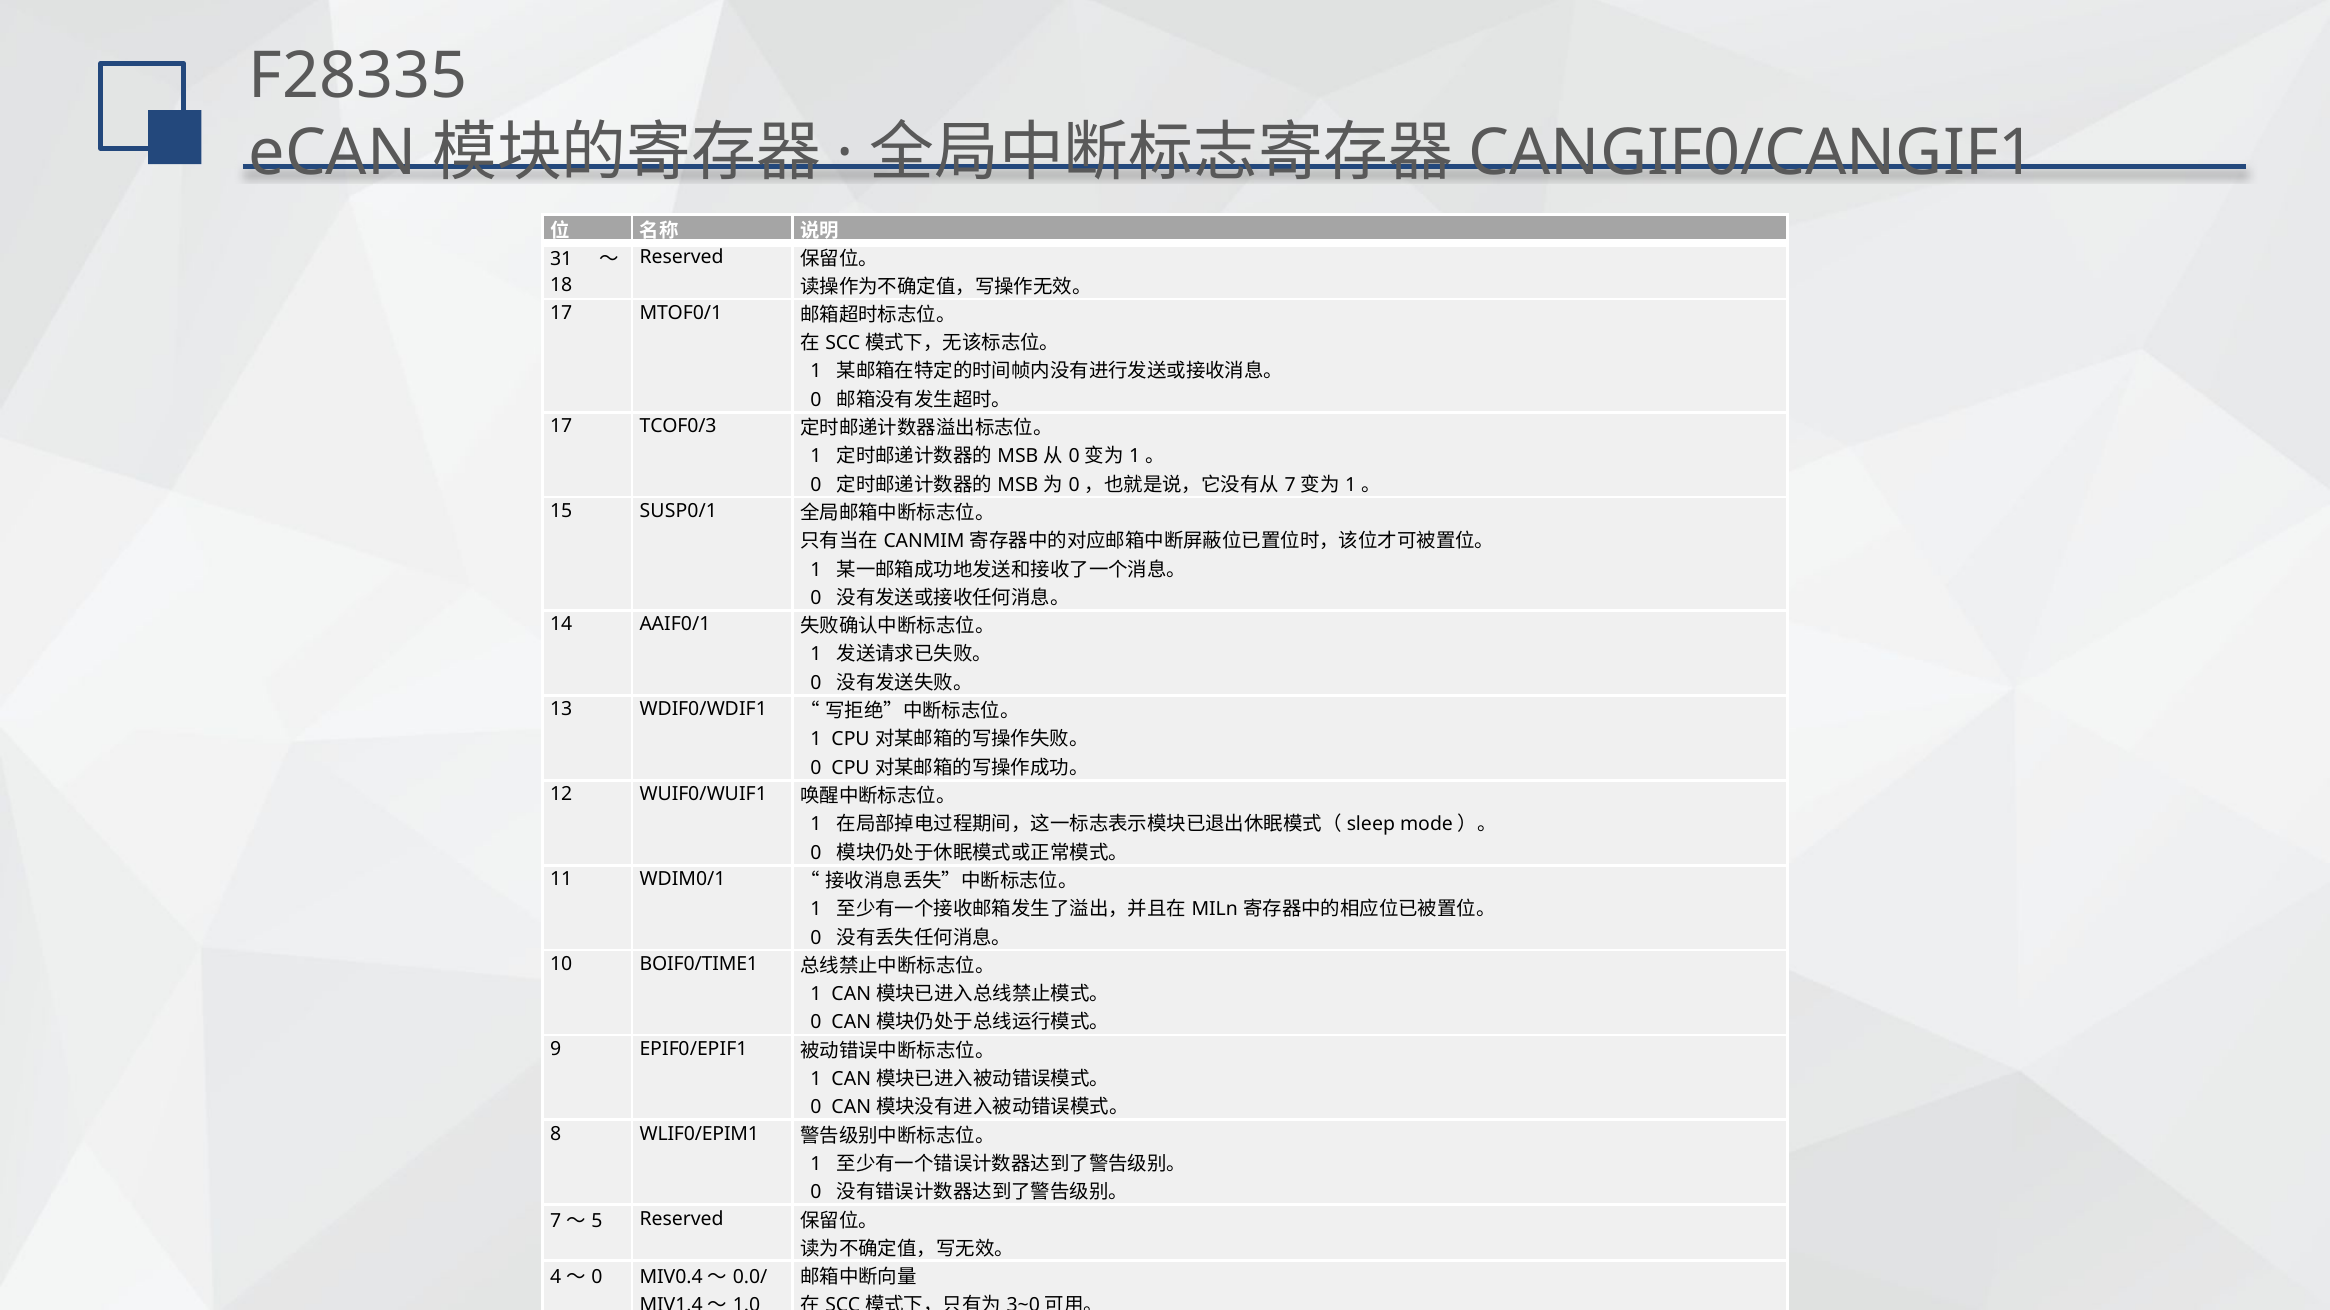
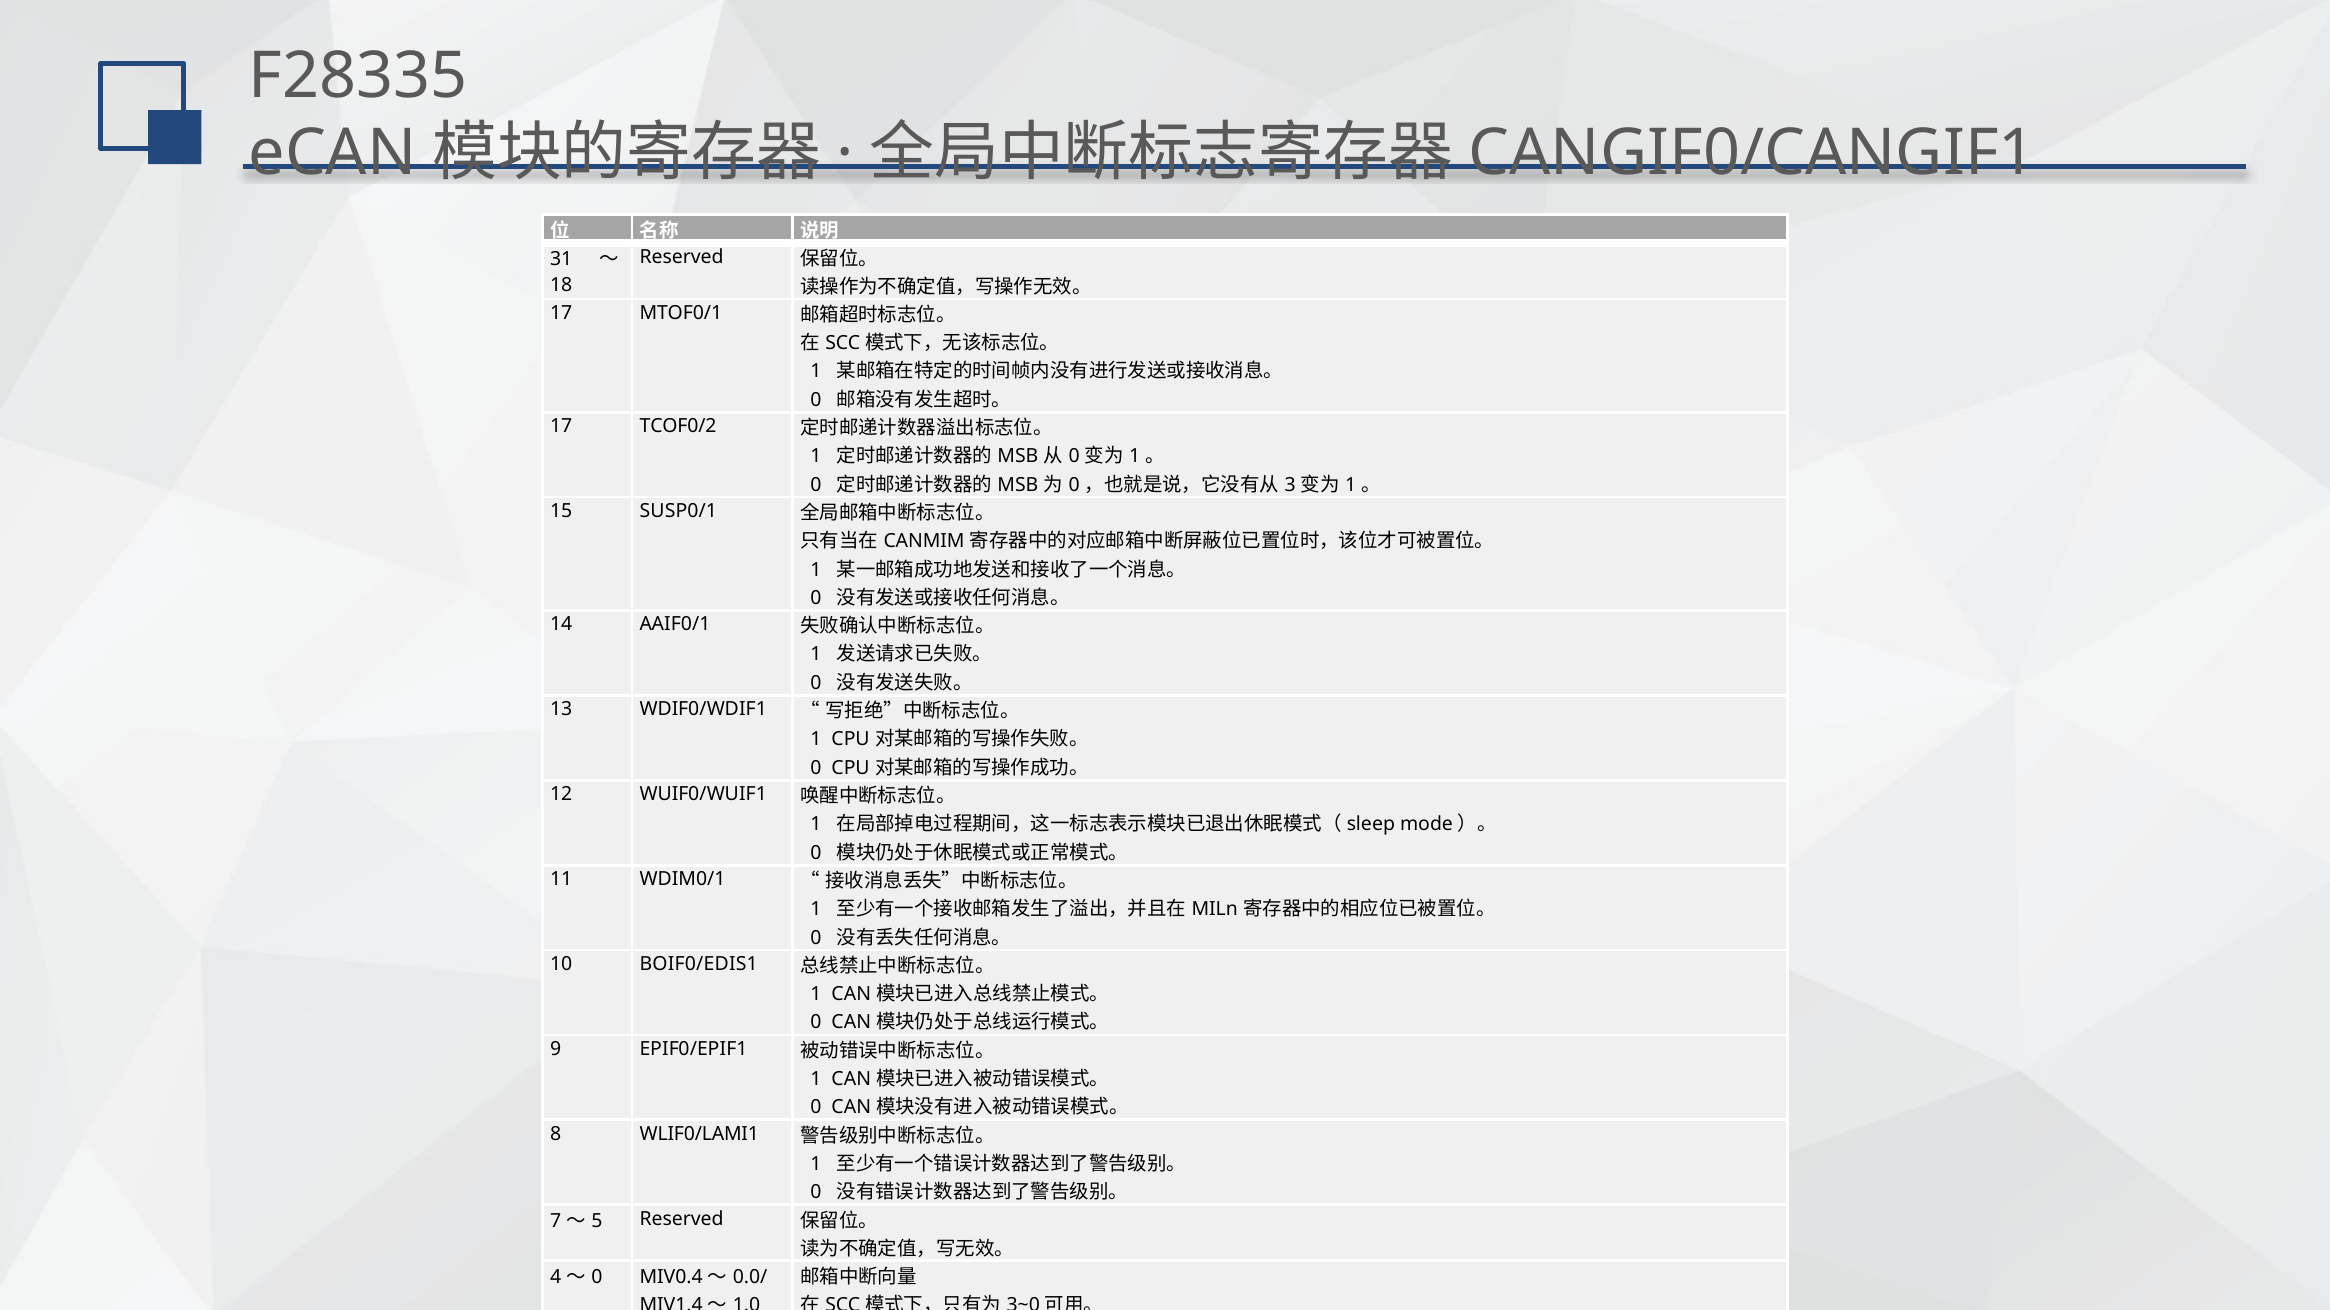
TCOF0/3: TCOF0/3 -> TCOF0/2 (678, 427)
7: 7 -> 3 (1290, 485)
BOIF0/TIME1: BOIF0/TIME1 -> BOIF0/EDIS1 (699, 965)
WLIF0/EPIM1: WLIF0/EPIM1 -> WLIF0/LAMI1 (699, 1135)
